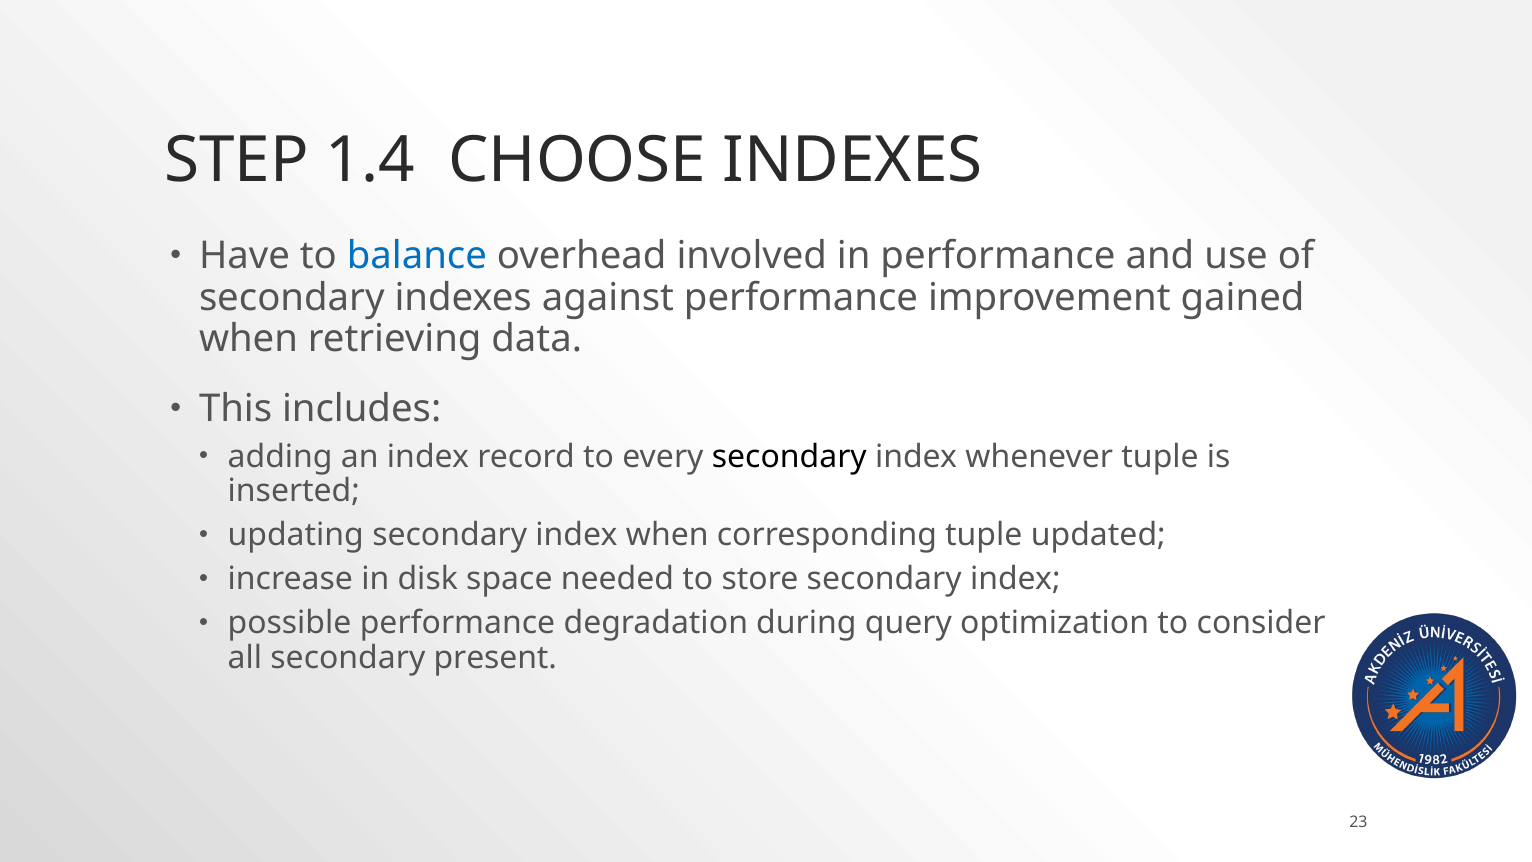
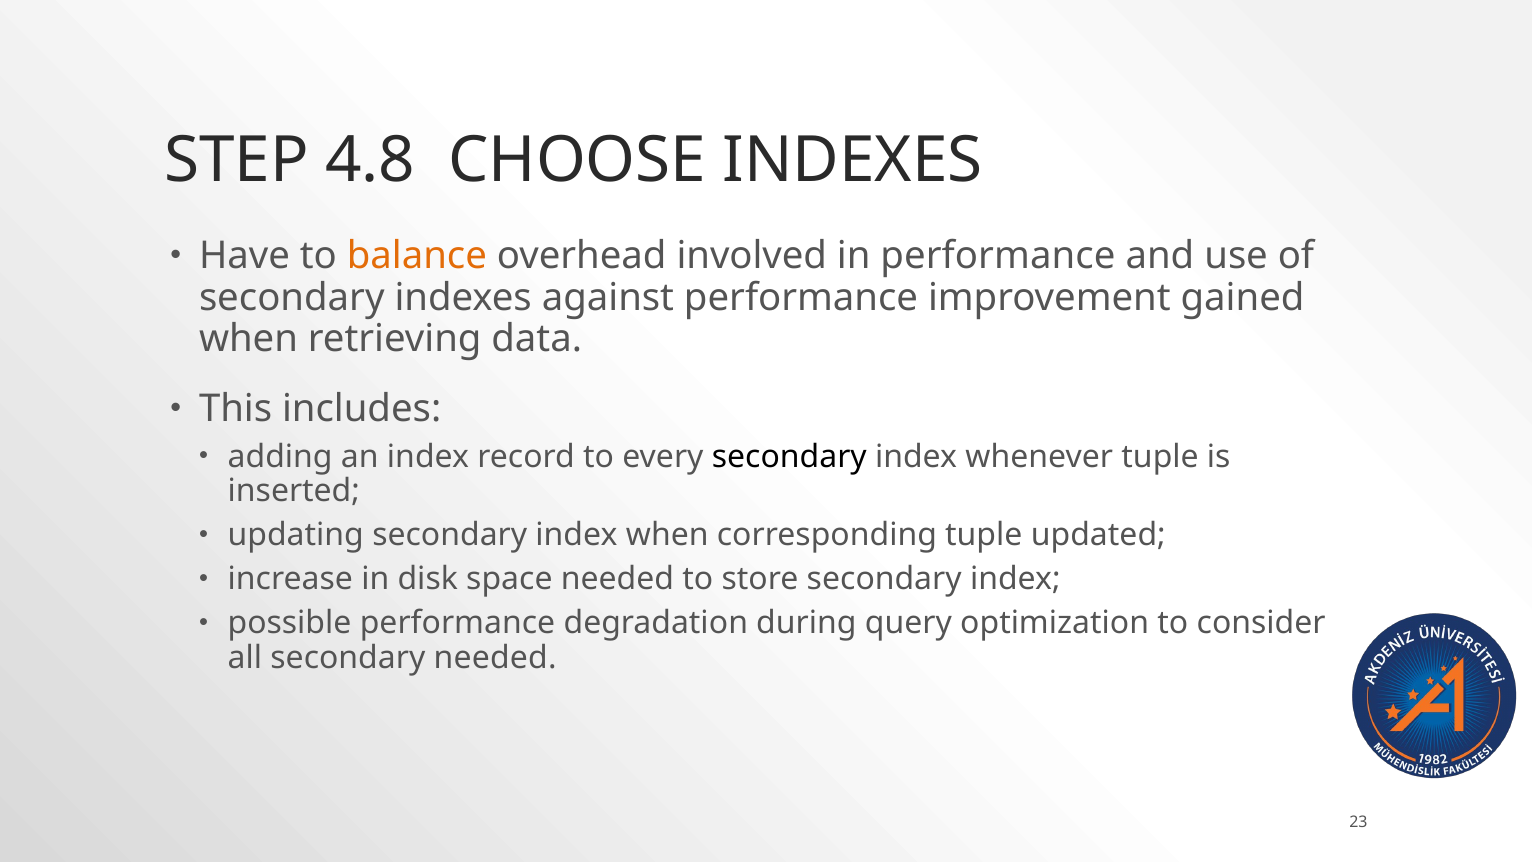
1.4: 1.4 -> 4.8 (371, 160)
balance colour: blue -> orange (417, 256)
secondary present: present -> needed (495, 658)
